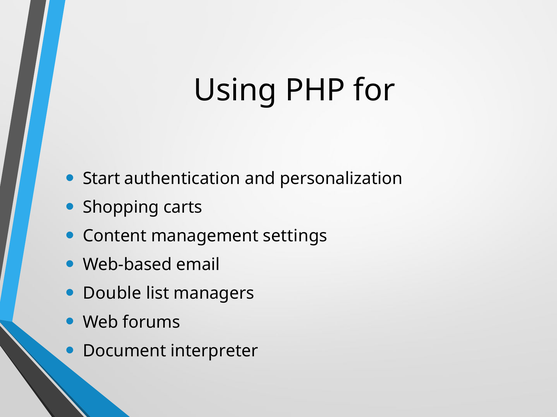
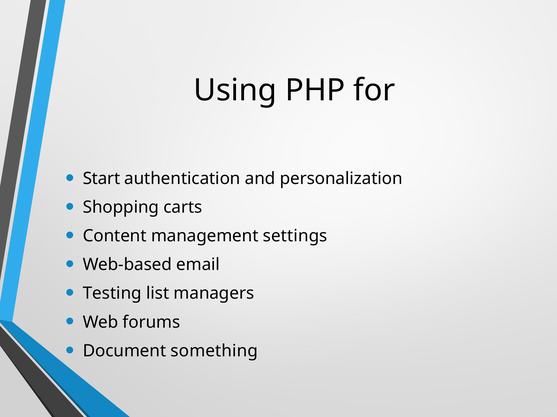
Double: Double -> Testing (112, 294)
interpreter: interpreter -> something (214, 351)
